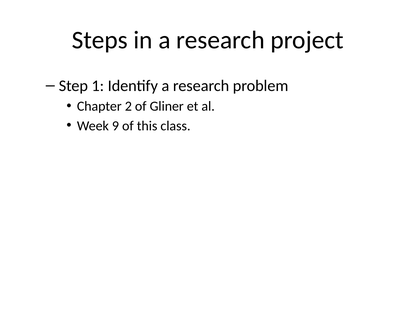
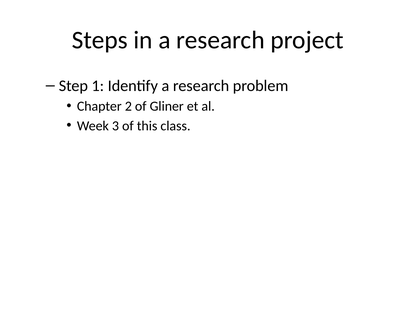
9: 9 -> 3 (115, 126)
